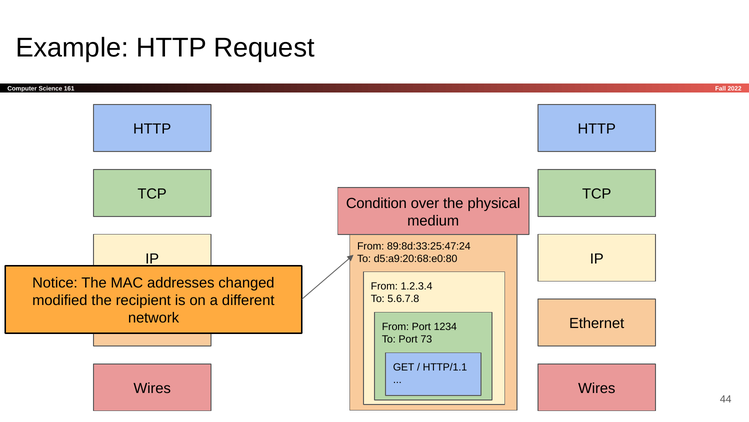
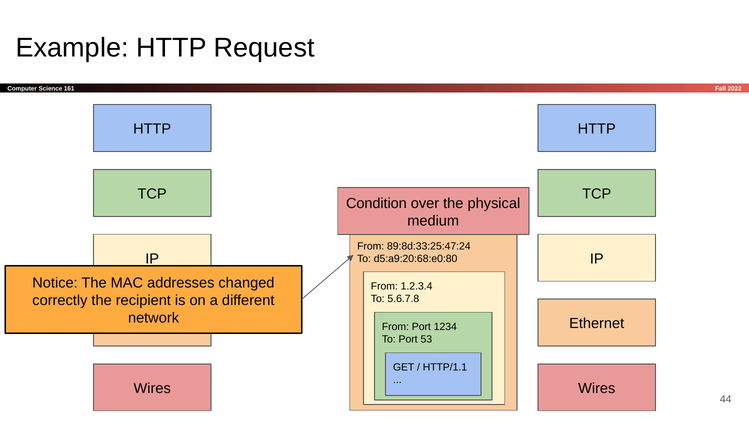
modified: modified -> correctly (60, 300)
73: 73 -> 53 (426, 339)
